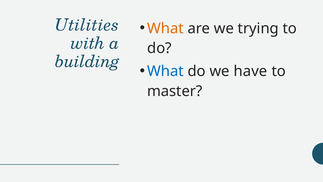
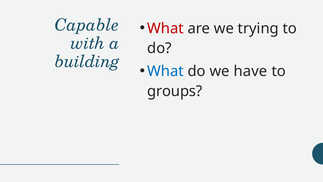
Utilities: Utilities -> Capable (87, 25)
What colour: orange -> red (165, 28)
master: master -> groups (175, 91)
